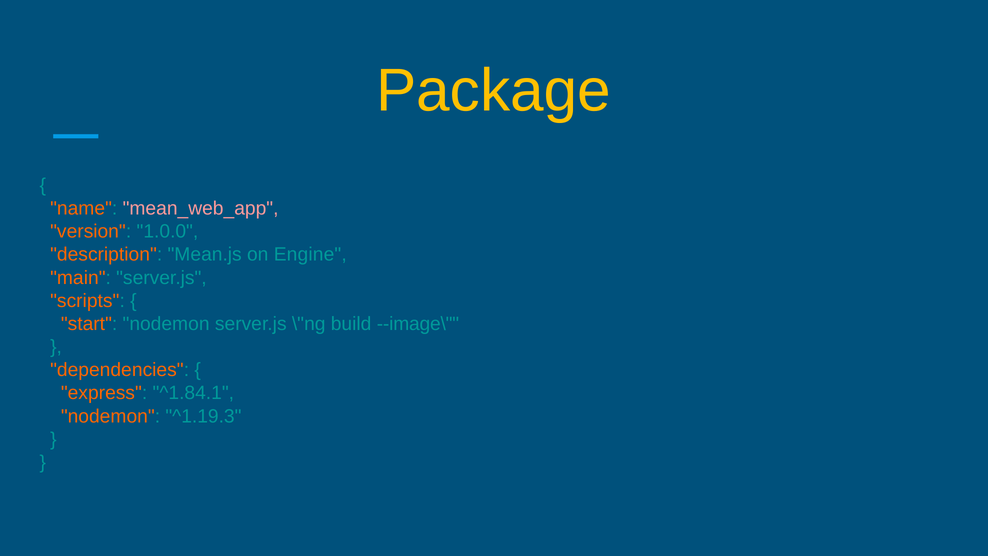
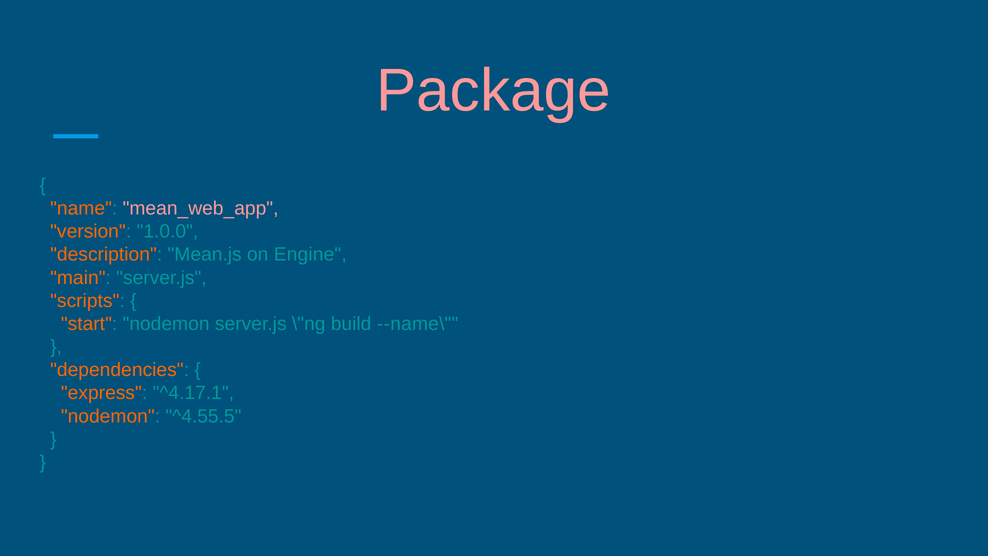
Package colour: yellow -> pink (493, 91)
--image\: --image\ -> --name\ (418, 324)
^1.84.1: ^1.84.1 -> ^4.17.1 (193, 393)
^1.19.3: ^1.19.3 -> ^4.55.5 (203, 416)
